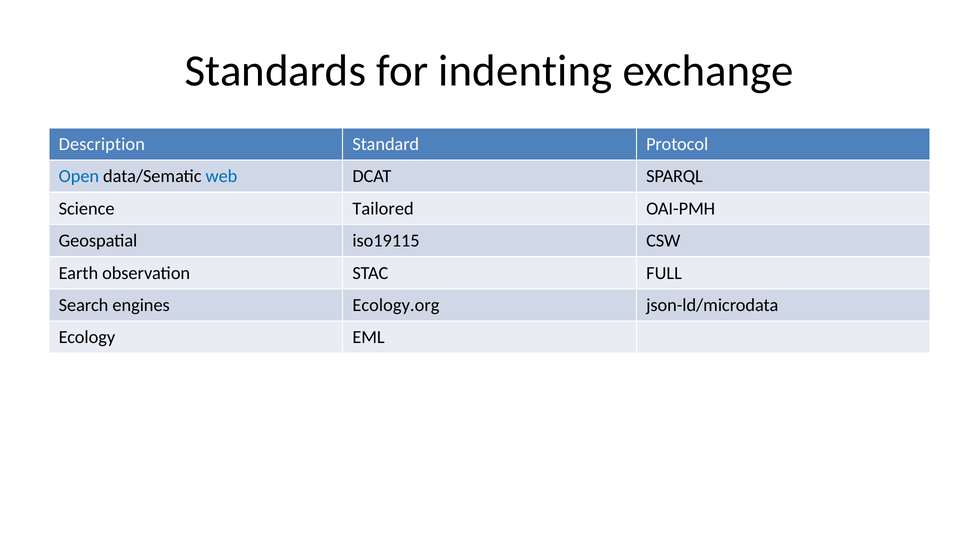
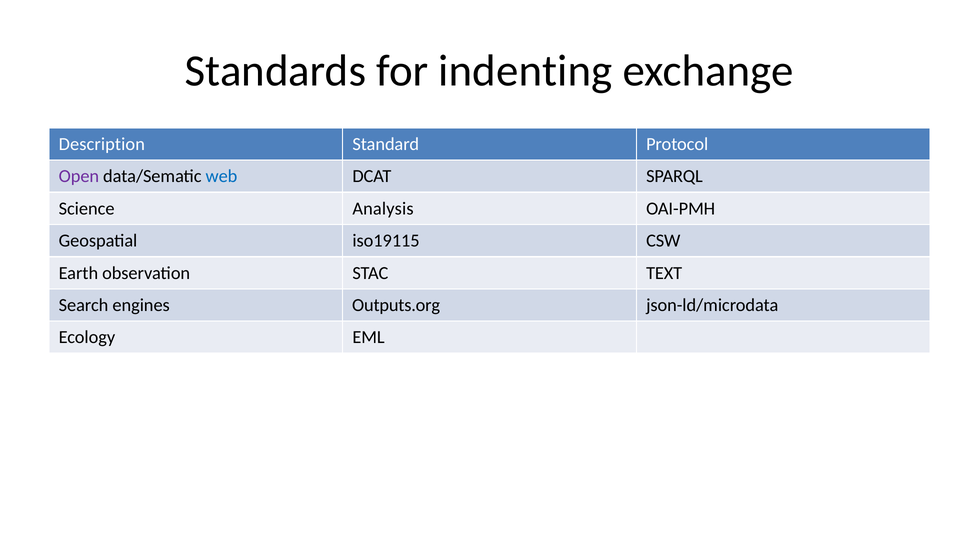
Open colour: blue -> purple (79, 176)
Tailored: Tailored -> Analysis (383, 208)
FULL: FULL -> TEXT (664, 273)
Ecology.org: Ecology.org -> Outputs.org (396, 305)
